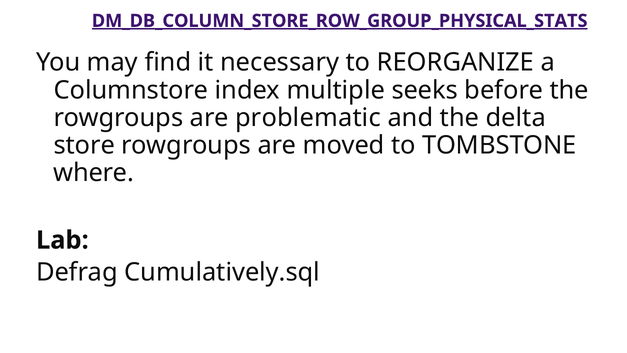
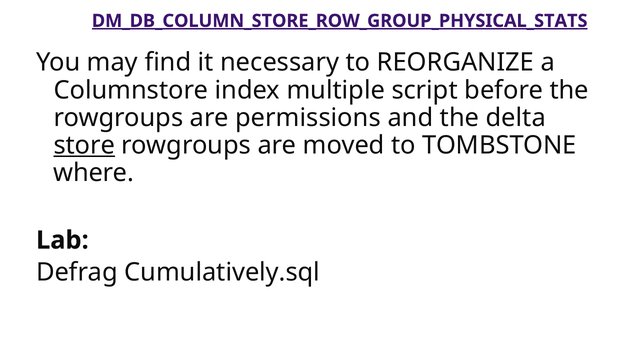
seeks: seeks -> script (425, 90)
problematic: problematic -> permissions (308, 118)
store underline: none -> present (84, 145)
